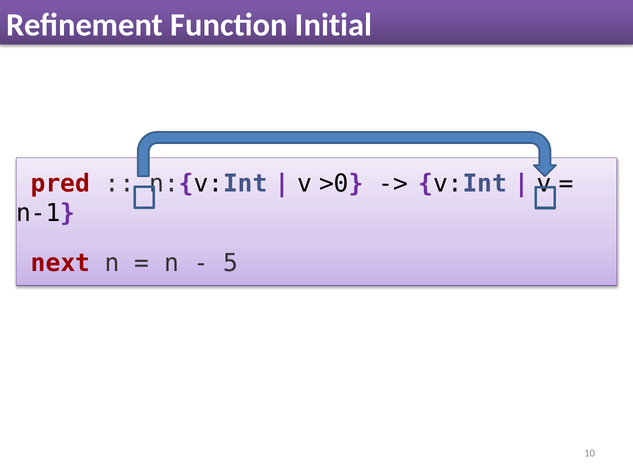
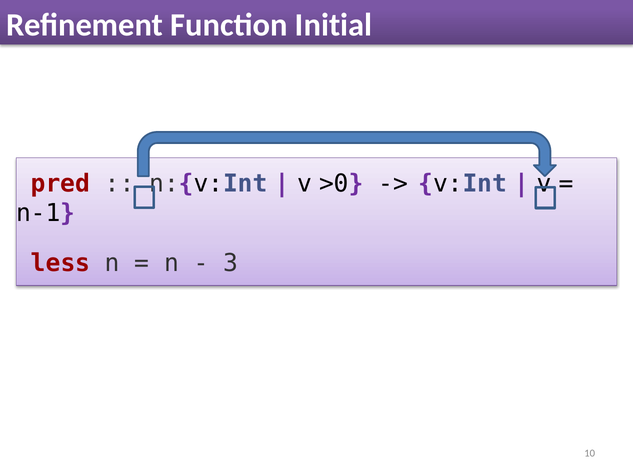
next: next -> less (61, 263)
5: 5 -> 3 (231, 263)
